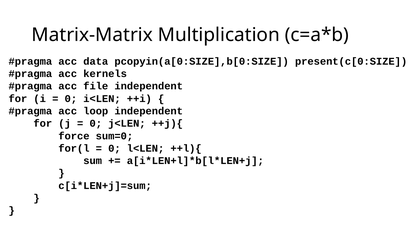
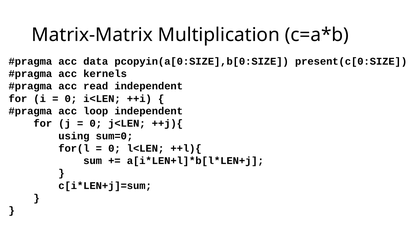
file: file -> read (96, 86)
force: force -> using (74, 136)
